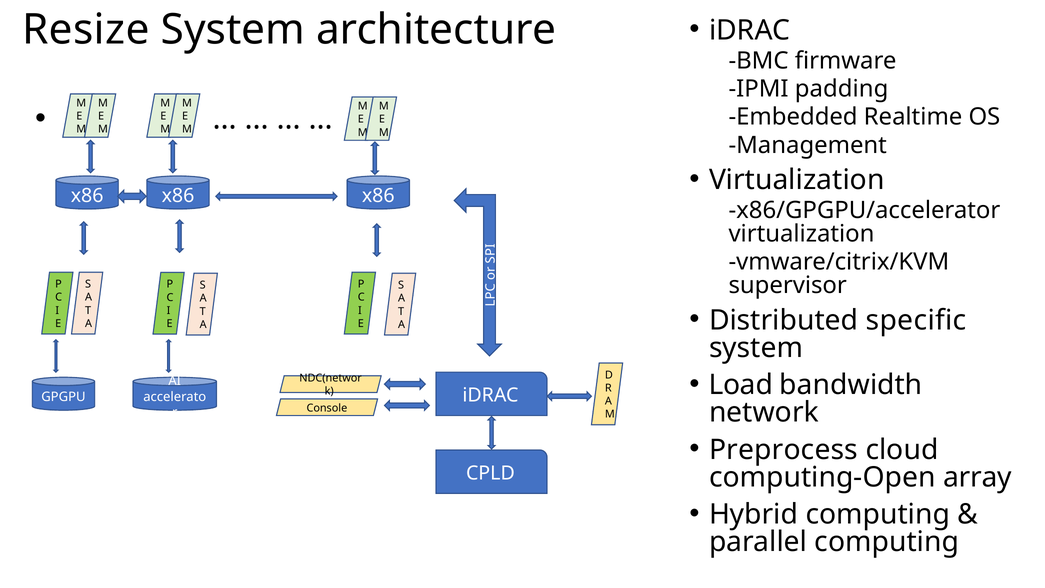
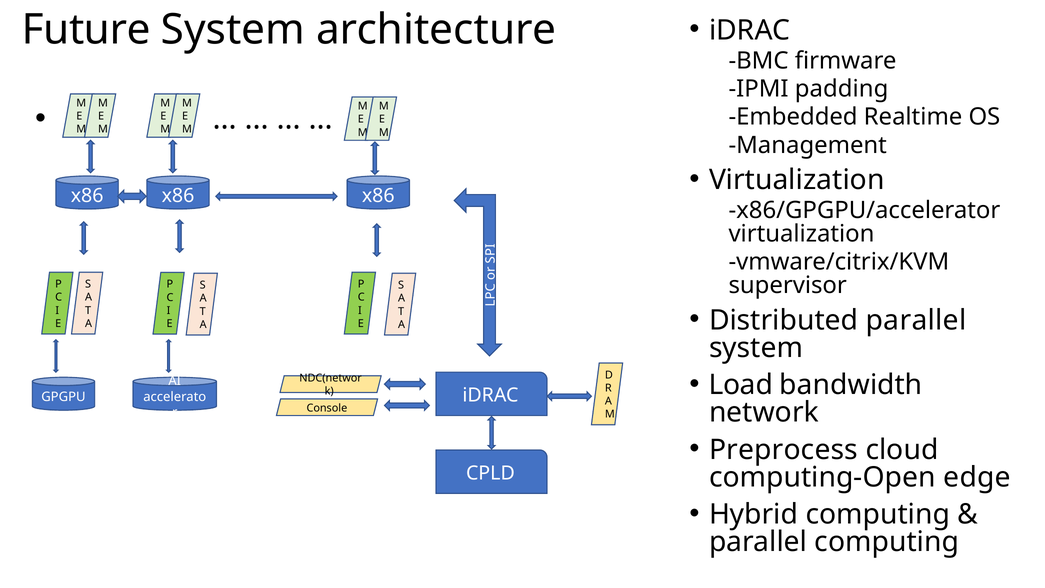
Resize: Resize -> Future (86, 30)
Distributed specific: specific -> parallel (916, 320)
array: array -> edge (977, 477)
